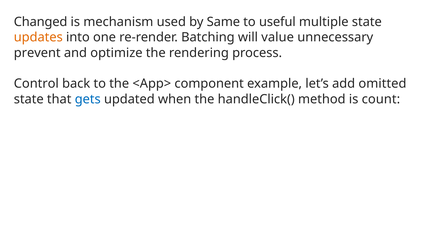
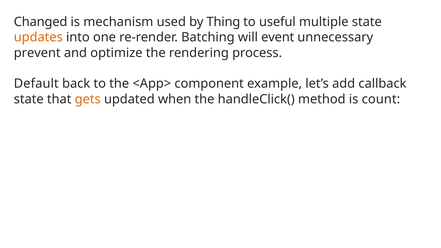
Same: Same -> Thing (223, 22)
value: value -> event (278, 37)
Control: Control -> Default (36, 84)
omitted: omitted -> callback (383, 84)
gets colour: blue -> orange (88, 99)
